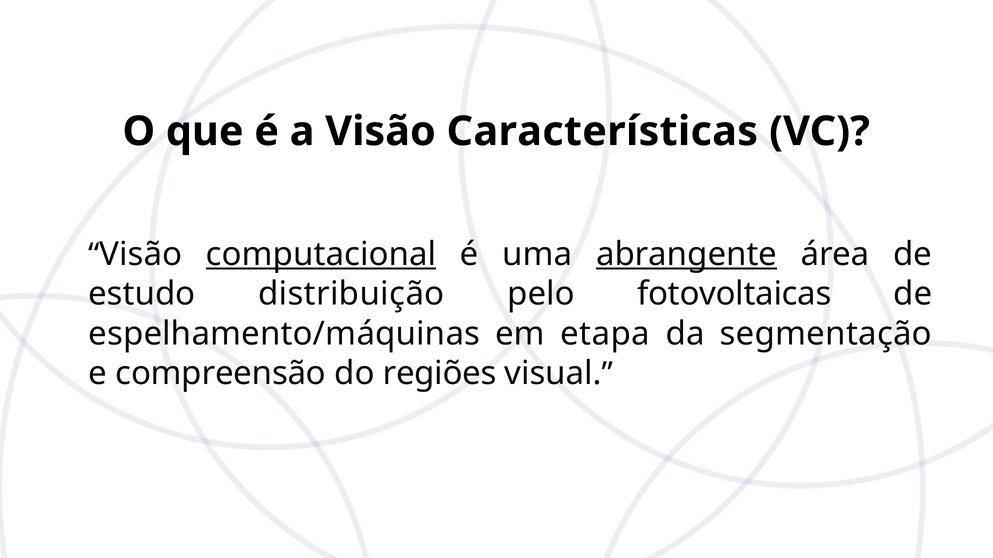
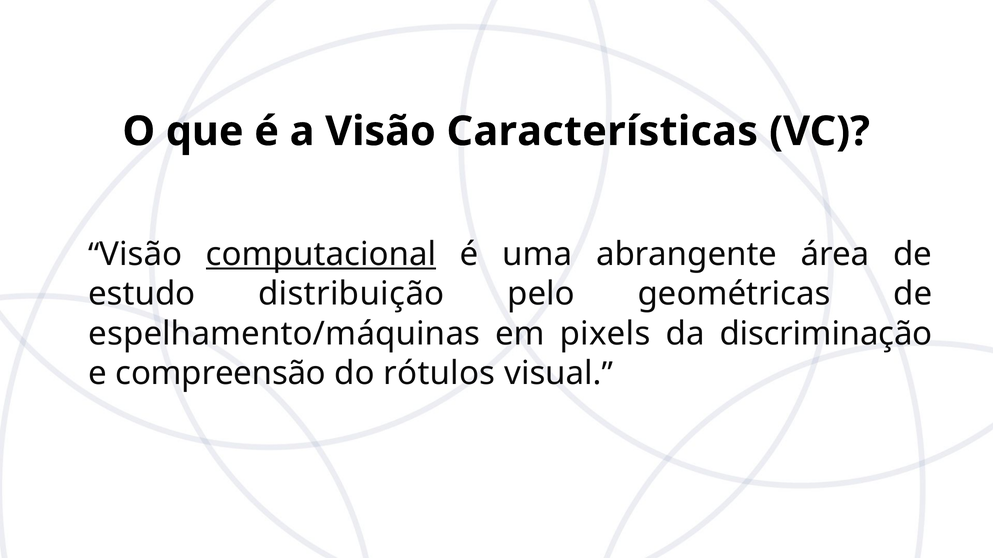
abrangente underline: present -> none (687, 255)
fotovoltaicas: fotovoltaicas -> geométricas (734, 294)
etapa: etapa -> pixels (605, 334)
segmentação: segmentação -> discriminação (826, 334)
regiões: regiões -> rótulos (439, 374)
